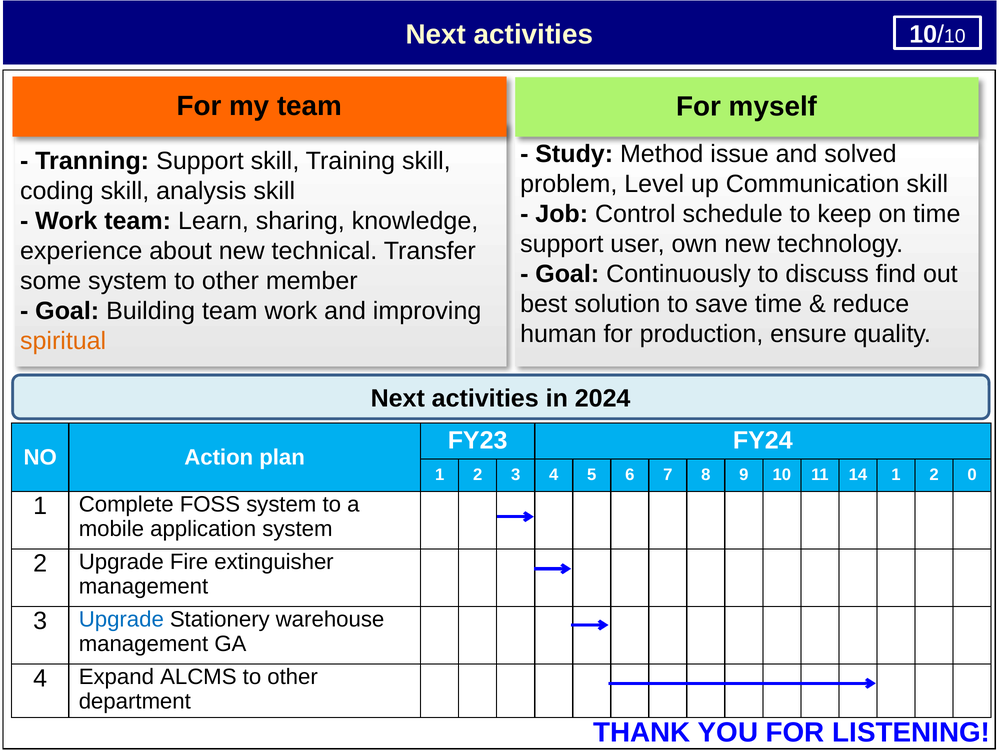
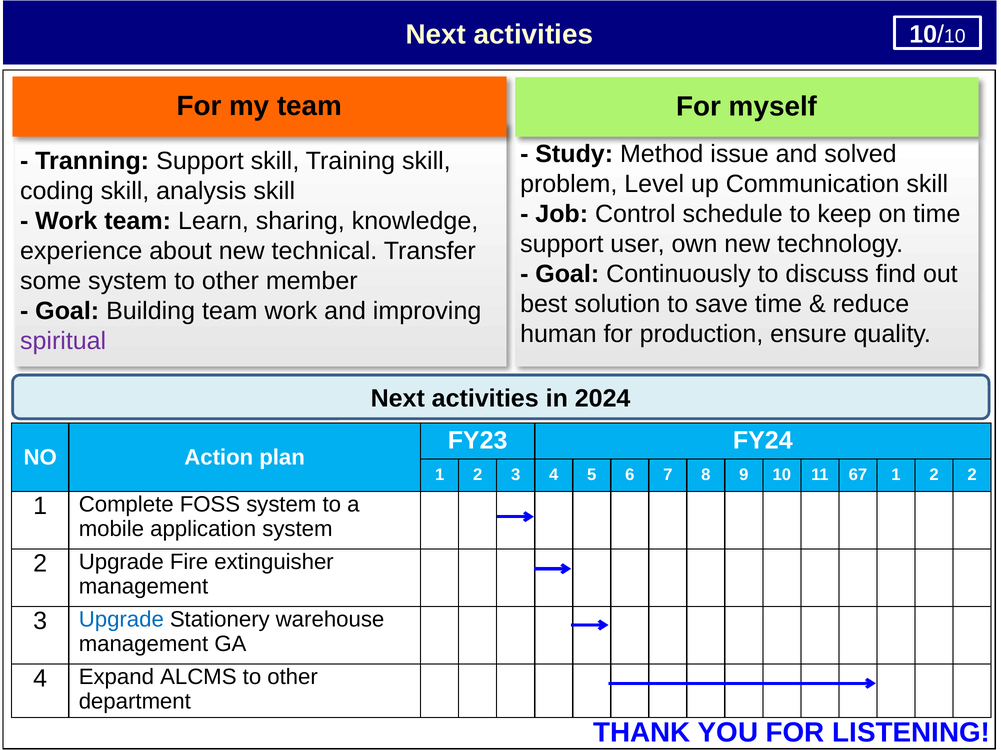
spiritual colour: orange -> purple (63, 341)
14: 14 -> 67 (858, 475)
2 0: 0 -> 2 (972, 475)
